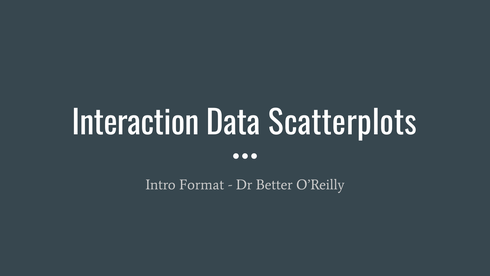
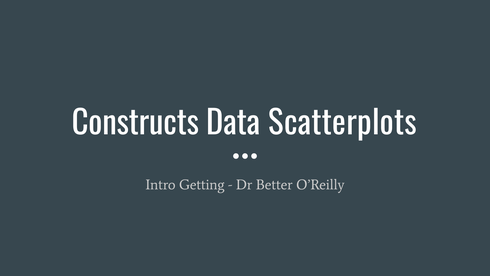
Interaction: Interaction -> Constructs (135, 124)
Format: Format -> Getting (202, 185)
